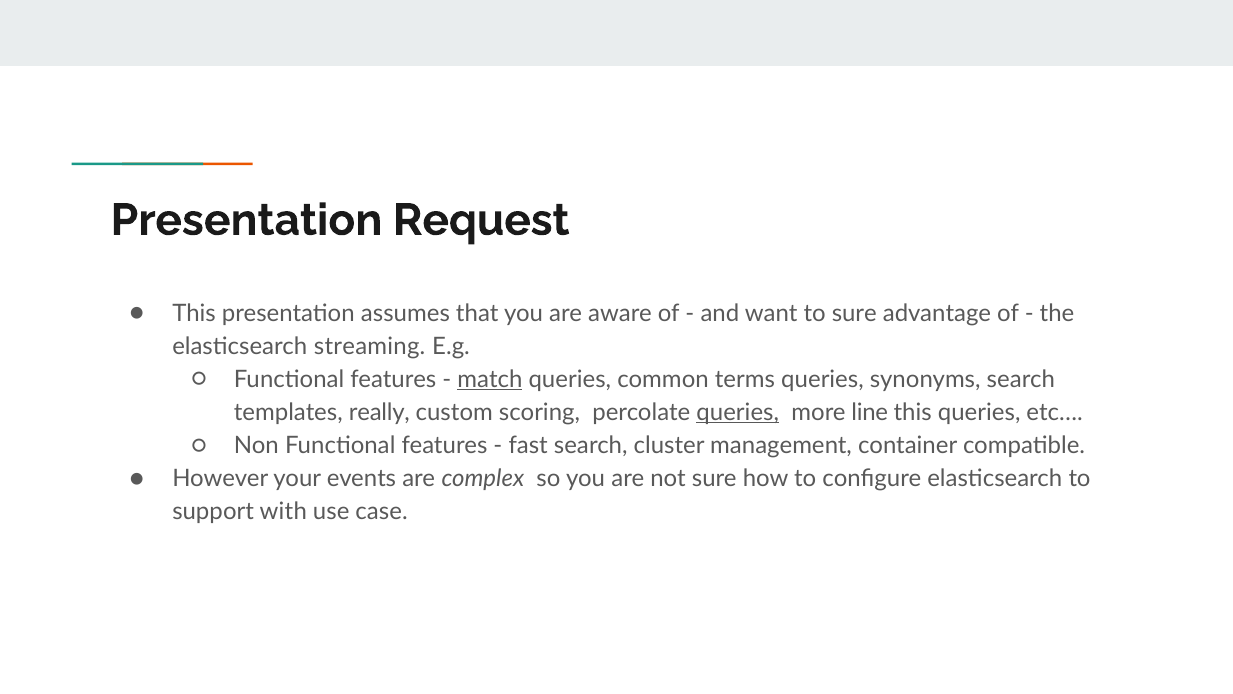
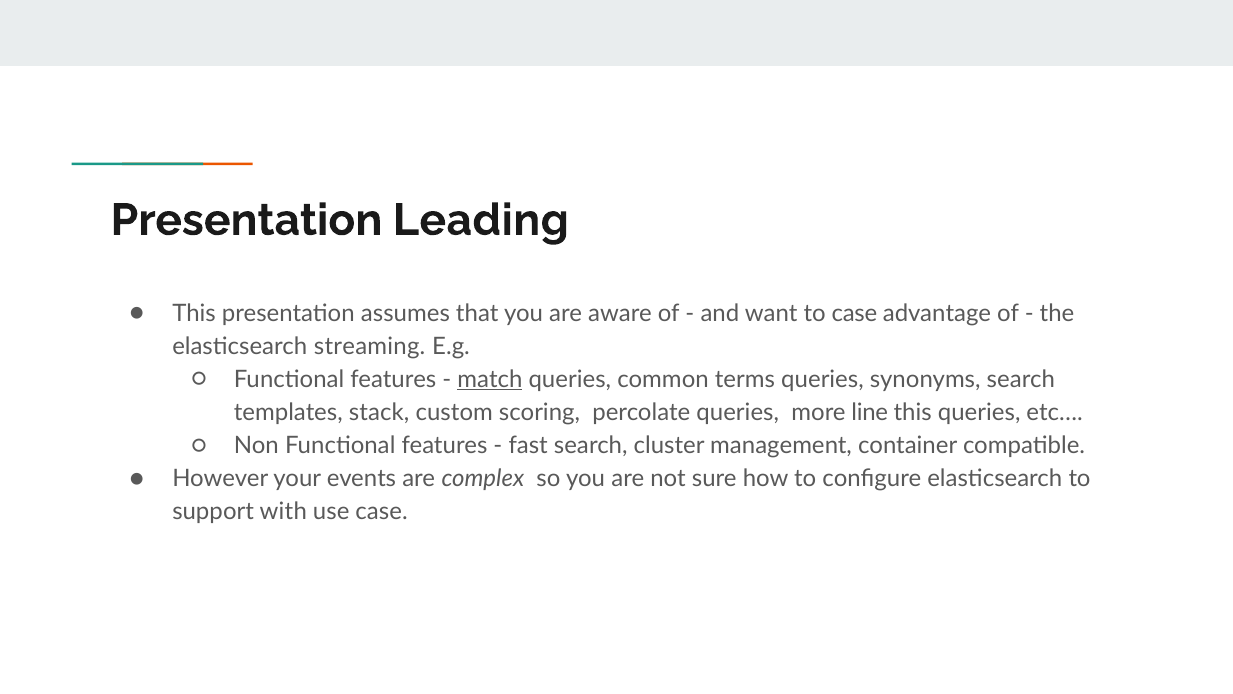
Request: Request -> Leading (481, 220)
to sure: sure -> case (854, 313)
really: really -> stack (379, 412)
queries underline: present -> none (738, 412)
